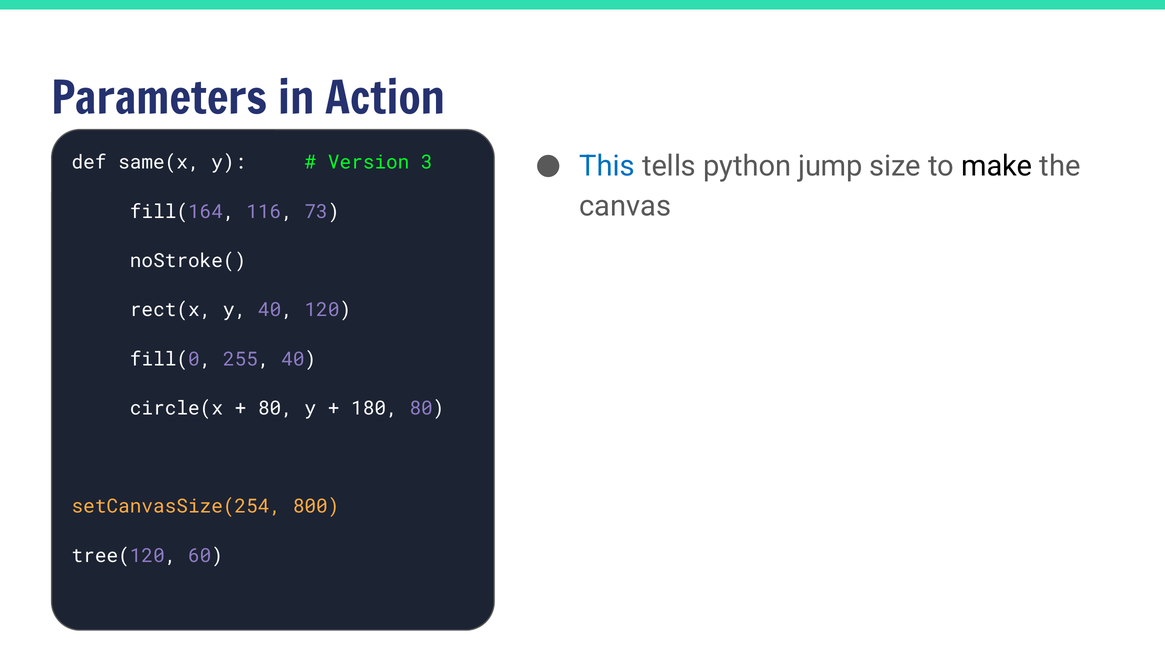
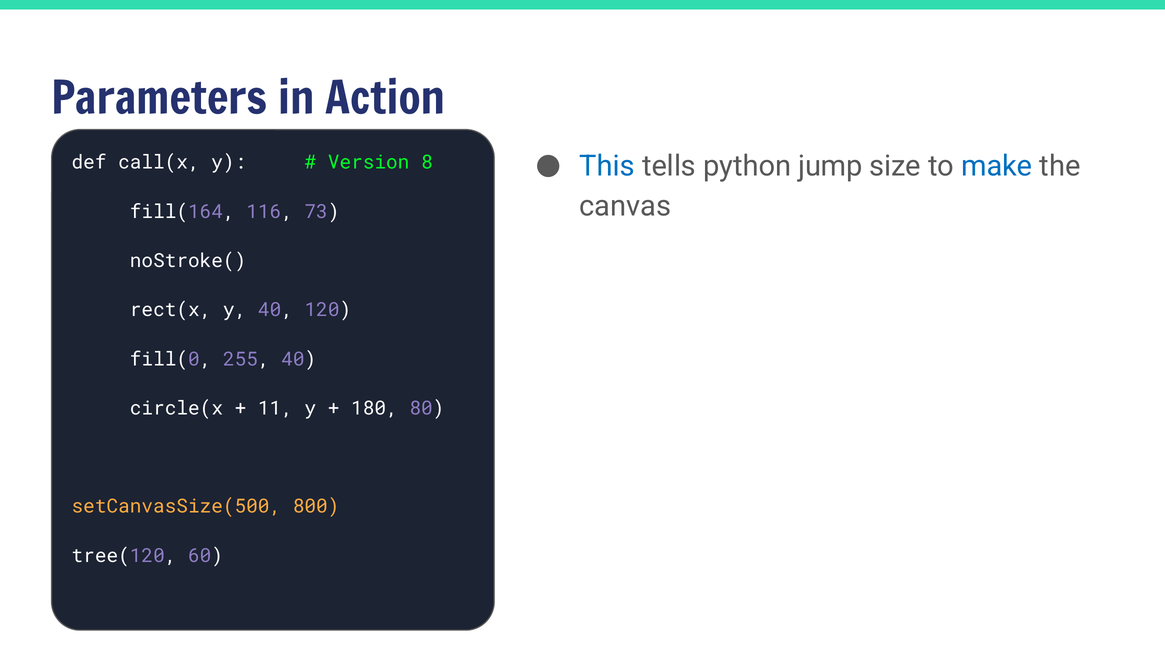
make colour: black -> blue (997, 166)
same(x: same(x -> call(x (159, 163)
3: 3 -> 8 (427, 163)
80: 80 -> 11 (275, 408)
setCanvasSize(254: setCanvasSize(254 -> setCanvasSize(500 (176, 507)
